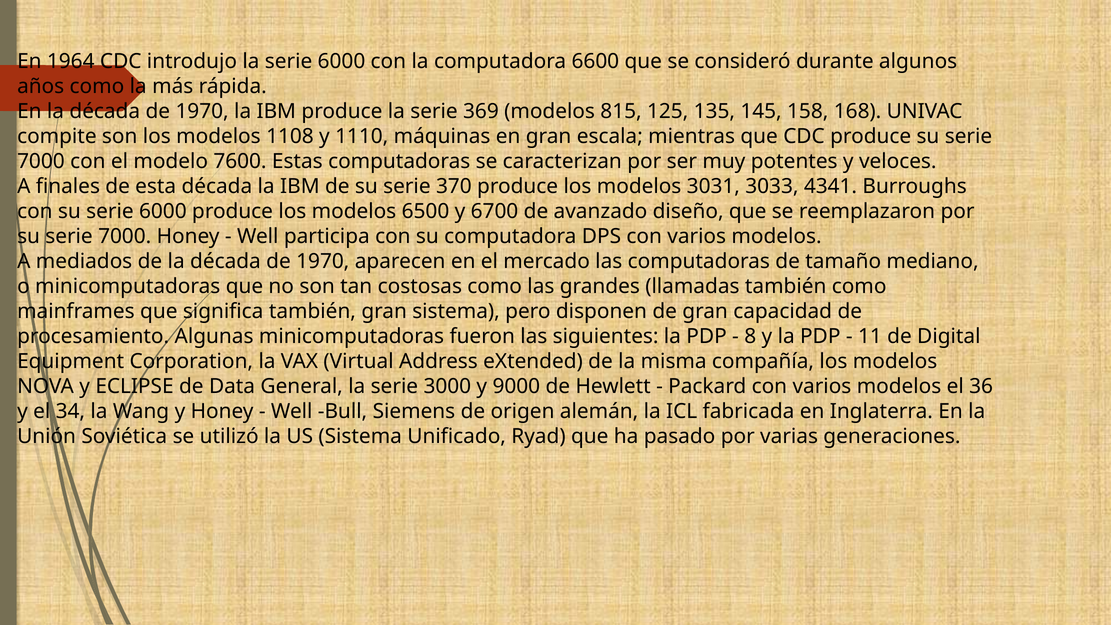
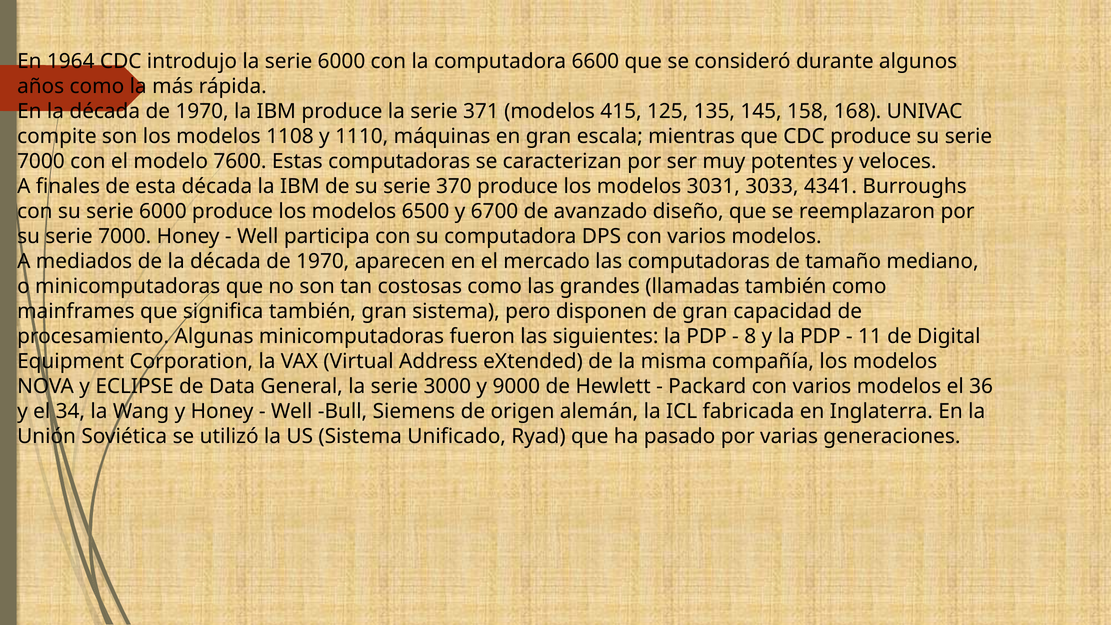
369: 369 -> 371 (481, 111)
815: 815 -> 415 (621, 111)
